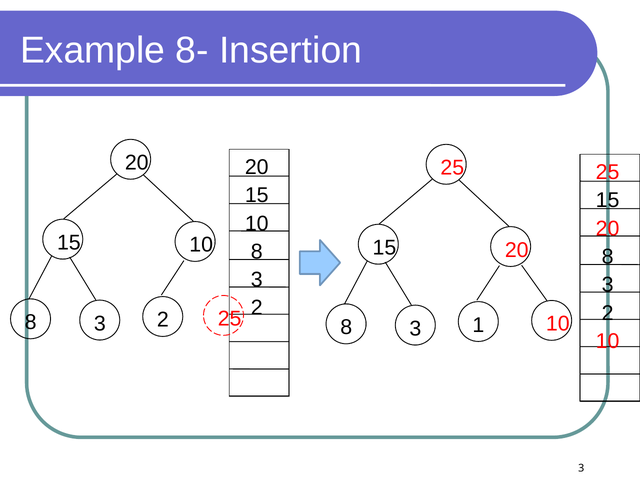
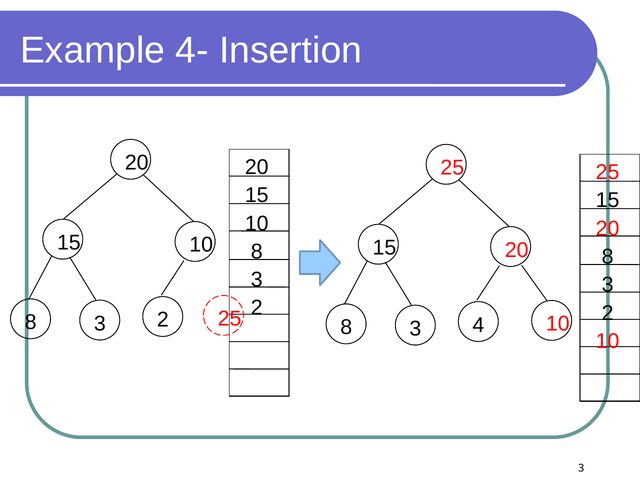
8-: 8- -> 4- (192, 51)
1: 1 -> 4 (478, 325)
